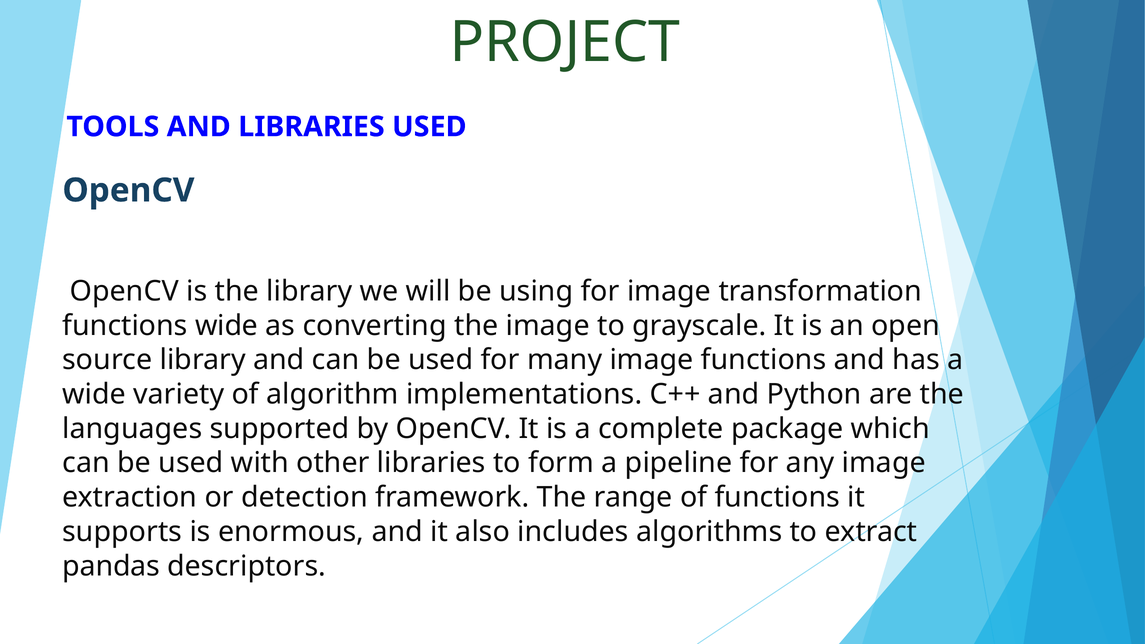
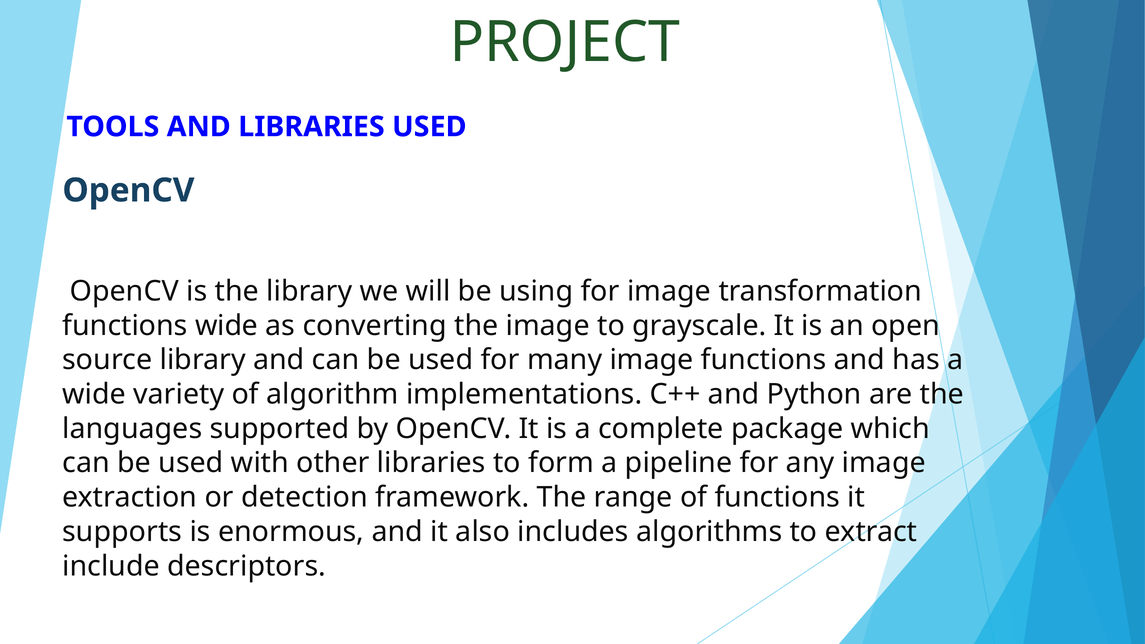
pandas: pandas -> include (111, 566)
